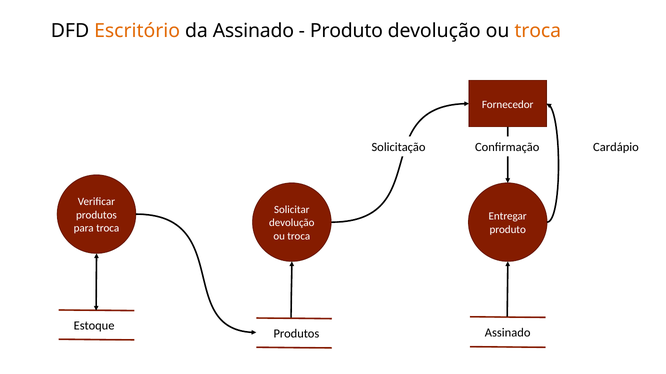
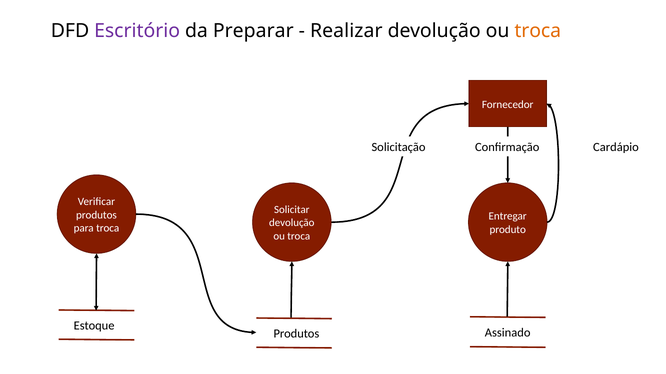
Escritório colour: orange -> purple (137, 31)
da Assinado: Assinado -> Preparar (253, 31)
Produto: Produto -> Realizar (346, 31)
